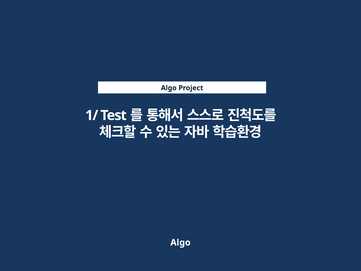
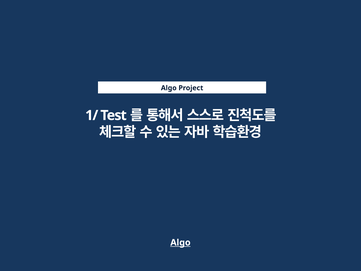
Algo underline: none -> present (180, 242)
